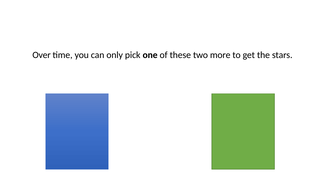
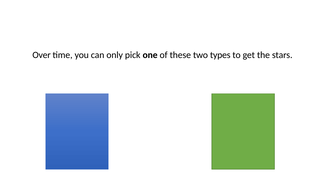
more: more -> types (220, 55)
